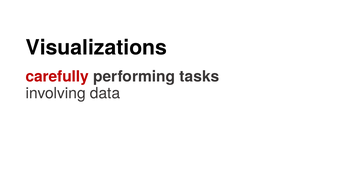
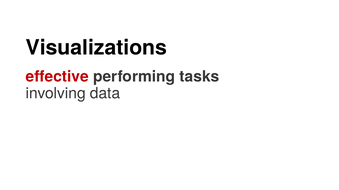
carefully: carefully -> effective (57, 77)
